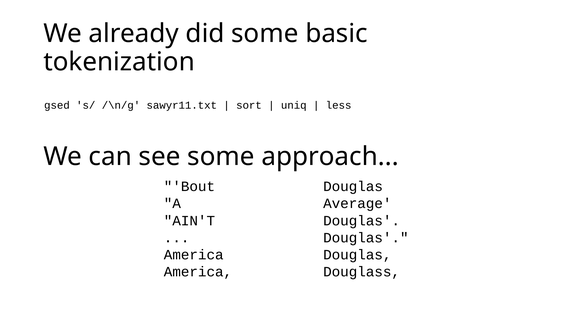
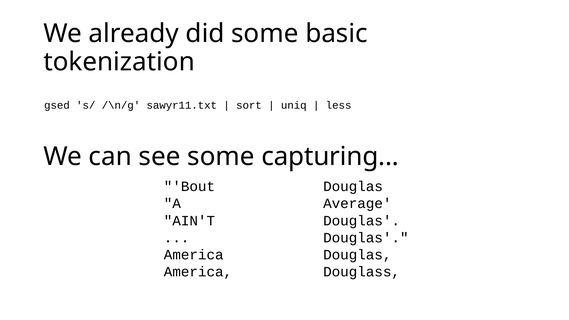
approach: approach -> capturing (330, 157)
